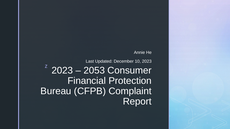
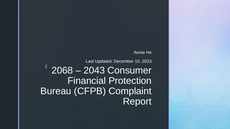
2023: 2023 -> 2068 (62, 71)
2053: 2053 -> 2043 (94, 71)
